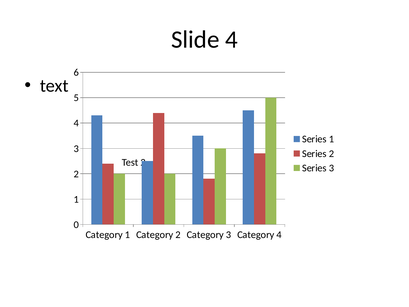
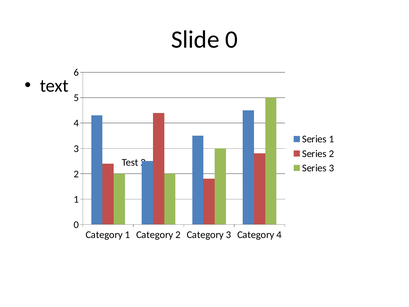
Slide 4: 4 -> 0 (231, 40)
